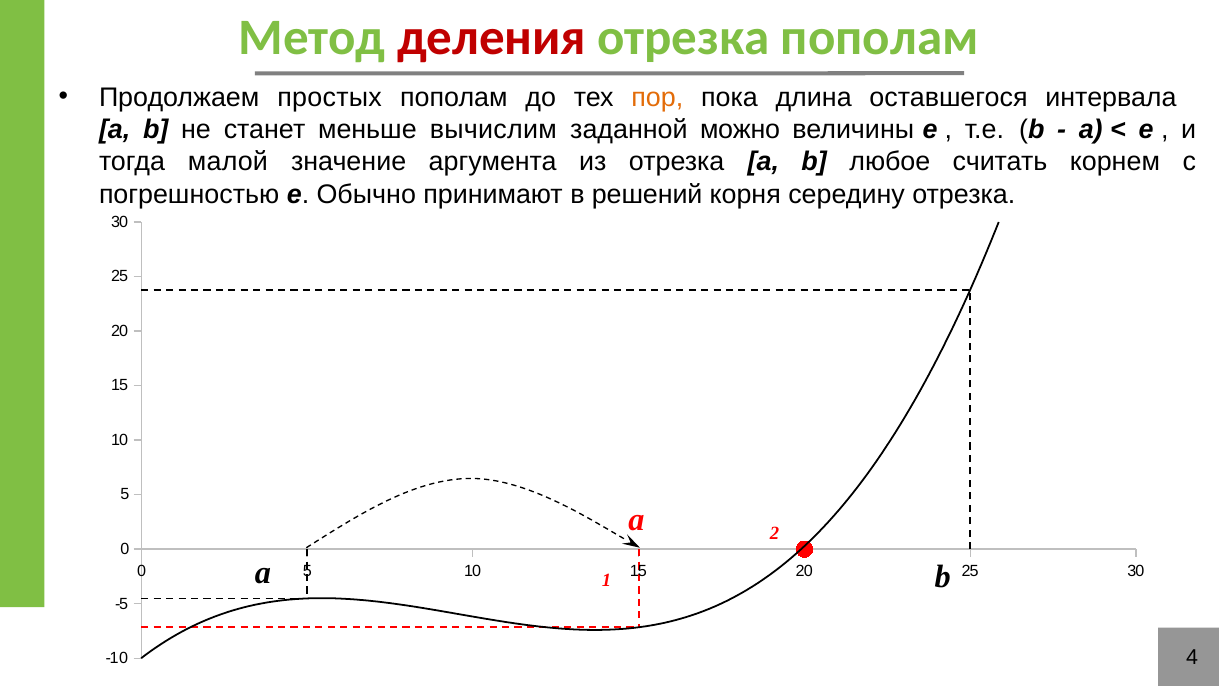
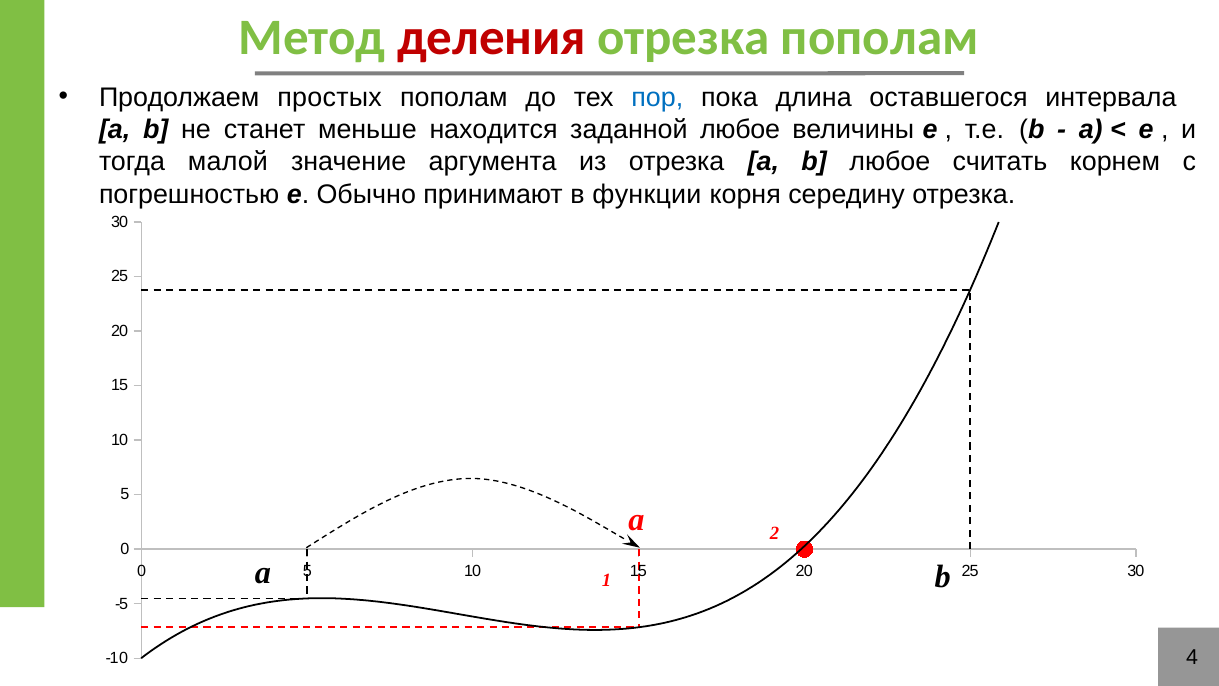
пор colour: orange -> blue (657, 98)
вычислим: вычислим -> находится (494, 130)
заданной можно: можно -> любое (740, 130)
решений: решений -> функции (647, 194)
